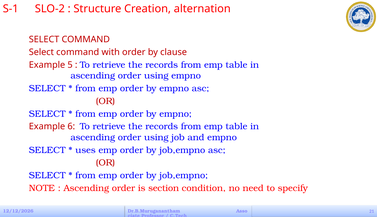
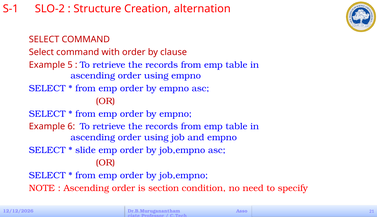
uses: uses -> slide (85, 150)
